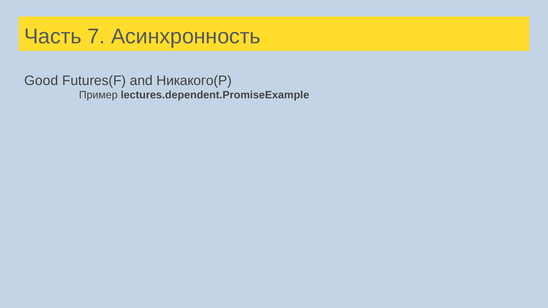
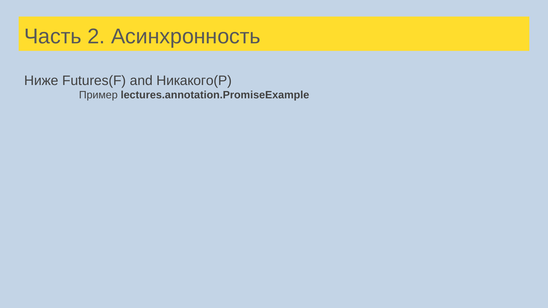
7: 7 -> 2 (96, 36)
Good: Good -> Ниже (41, 81)
lectures.dependent.PromiseExample: lectures.dependent.PromiseExample -> lectures.annotation.PromiseExample (215, 95)
